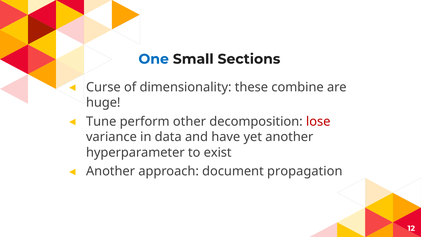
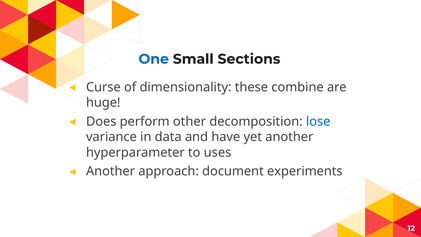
Tune: Tune -> Does (101, 121)
lose colour: red -> blue (318, 121)
exist: exist -> uses (218, 152)
propagation: propagation -> experiments (305, 171)
